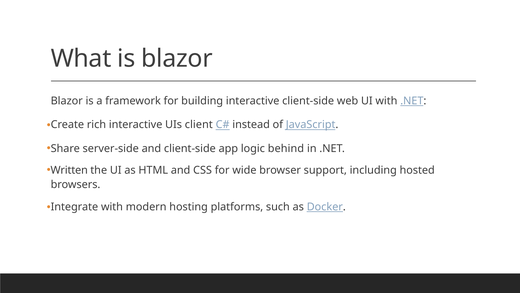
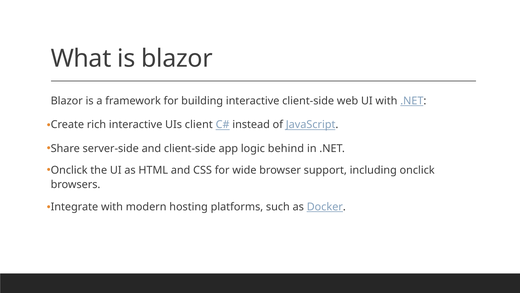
Written: Written -> Onclick (69, 170)
including hosted: hosted -> onclick (417, 170)
